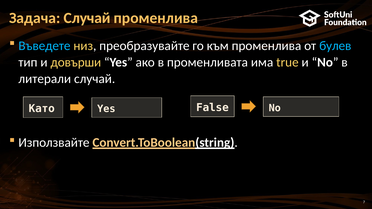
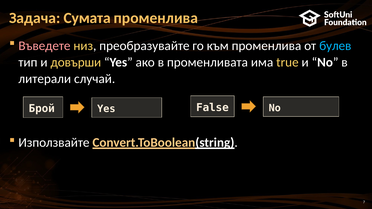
Задача Случай: Случай -> Сумата (87, 18)
Въведете colour: light blue -> pink (44, 46)
Като: Като -> Брой (42, 109)
